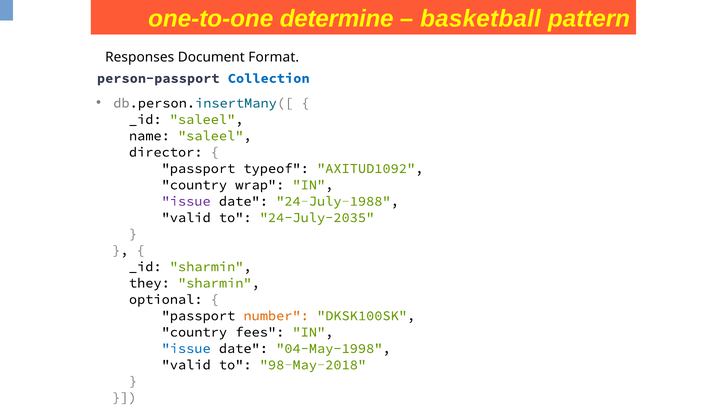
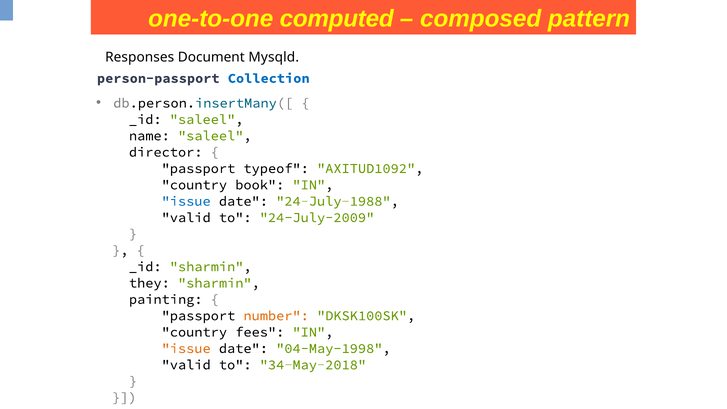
determine: determine -> computed (337, 19)
basketball: basketball -> composed (481, 19)
Format: Format -> Mysqld (274, 57)
wrap: wrap -> book (260, 185)
issue colour: purple -> blue (186, 201)
24-July-2035: 24-July-2035 -> 24-July-2009 (317, 218)
optional: optional -> painting (166, 299)
issue colour: blue -> orange (186, 348)
98-May-2018: 98-May-2018 -> 34-May-2018 (313, 365)
